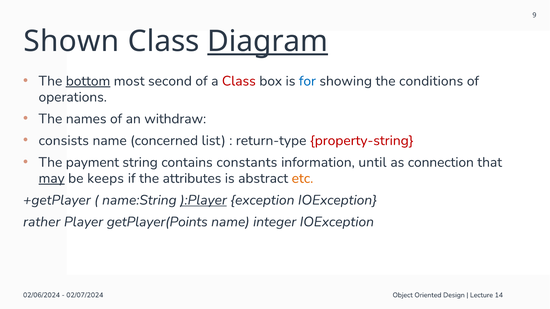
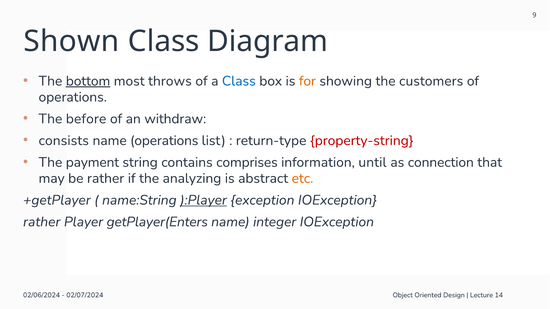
Diagram underline: present -> none (268, 42)
second: second -> throws (170, 81)
Class colour: red -> blue (239, 81)
for colour: blue -> orange (307, 81)
conditions: conditions -> customers (431, 81)
names: names -> before (86, 119)
name concerned: concerned -> operations (164, 141)
constants: constants -> comprises (247, 162)
may underline: present -> none (52, 179)
be keeps: keeps -> rather (106, 179)
attributes: attributes -> analyzing (192, 179)
getPlayer(Points: getPlayer(Points -> getPlayer(Enters (157, 222)
